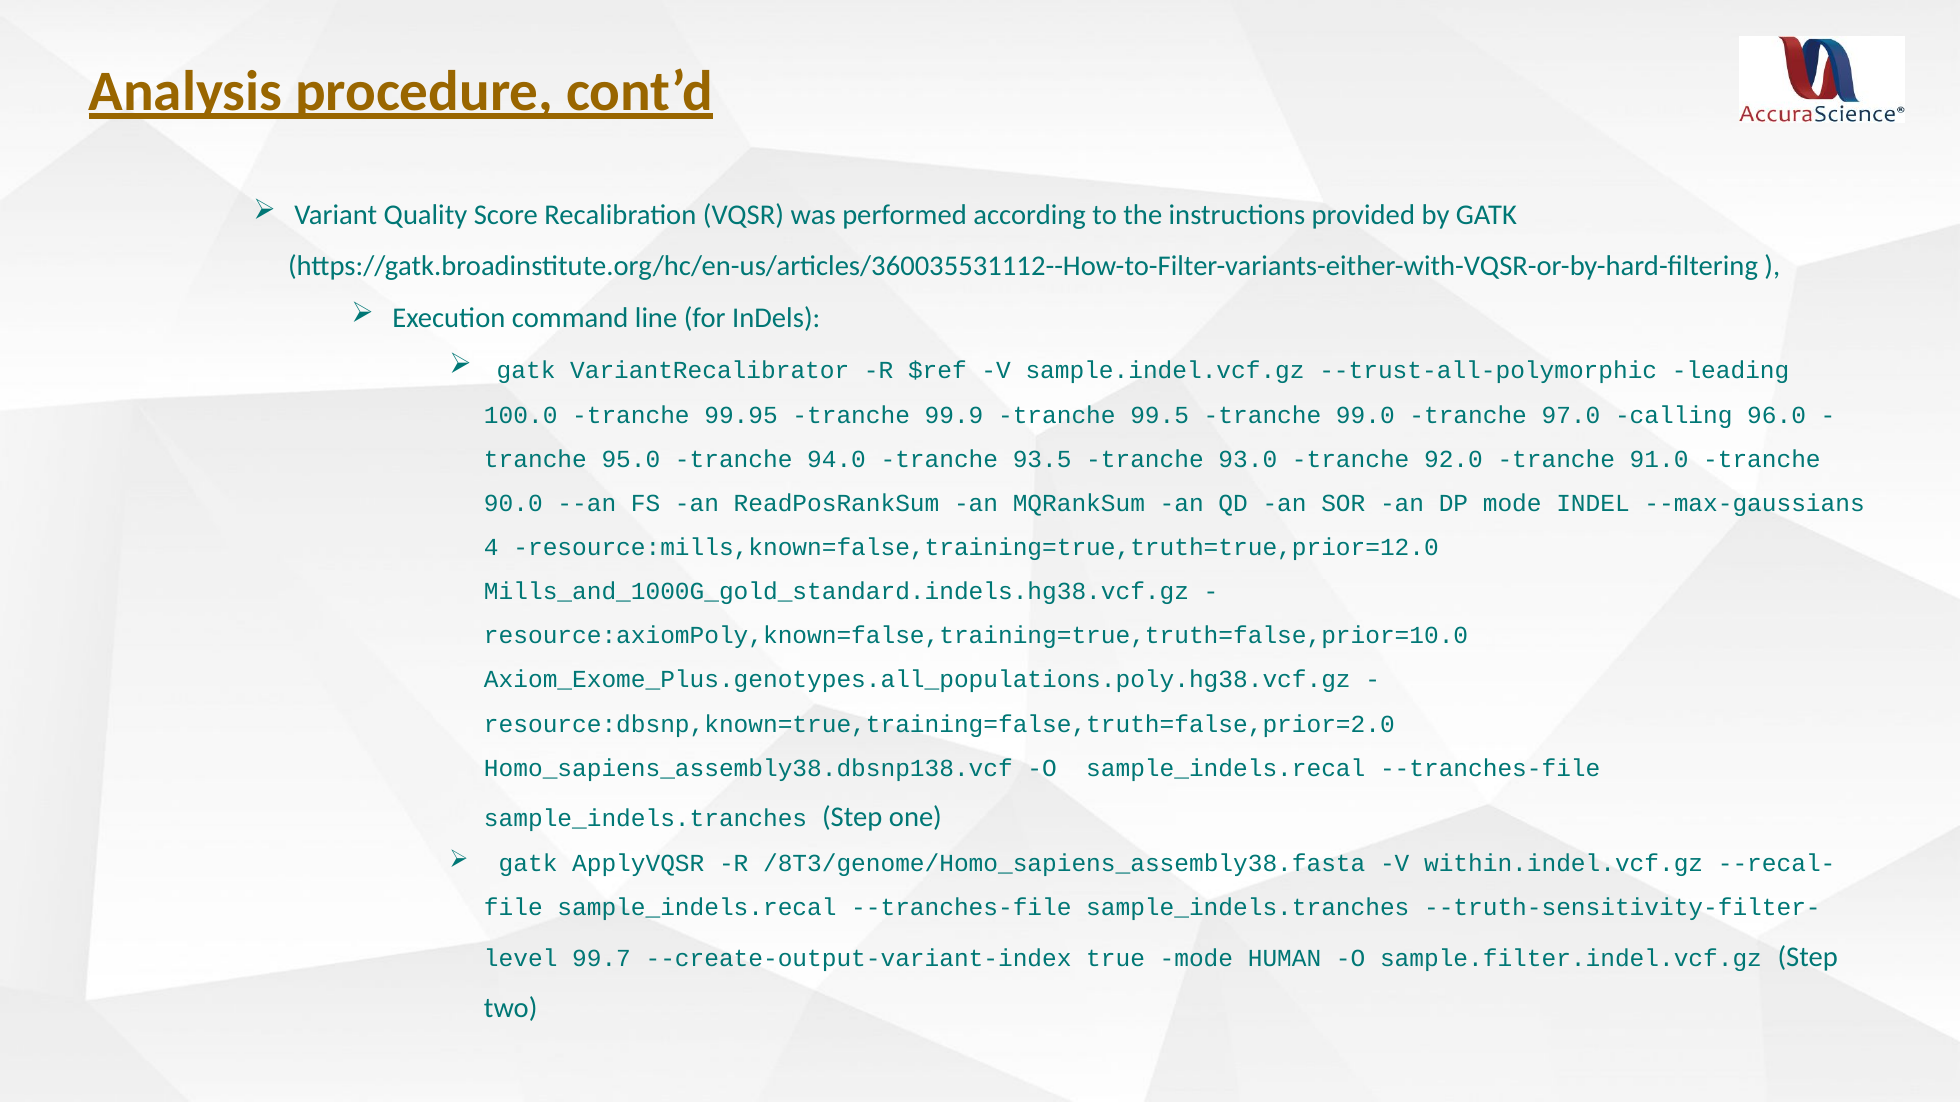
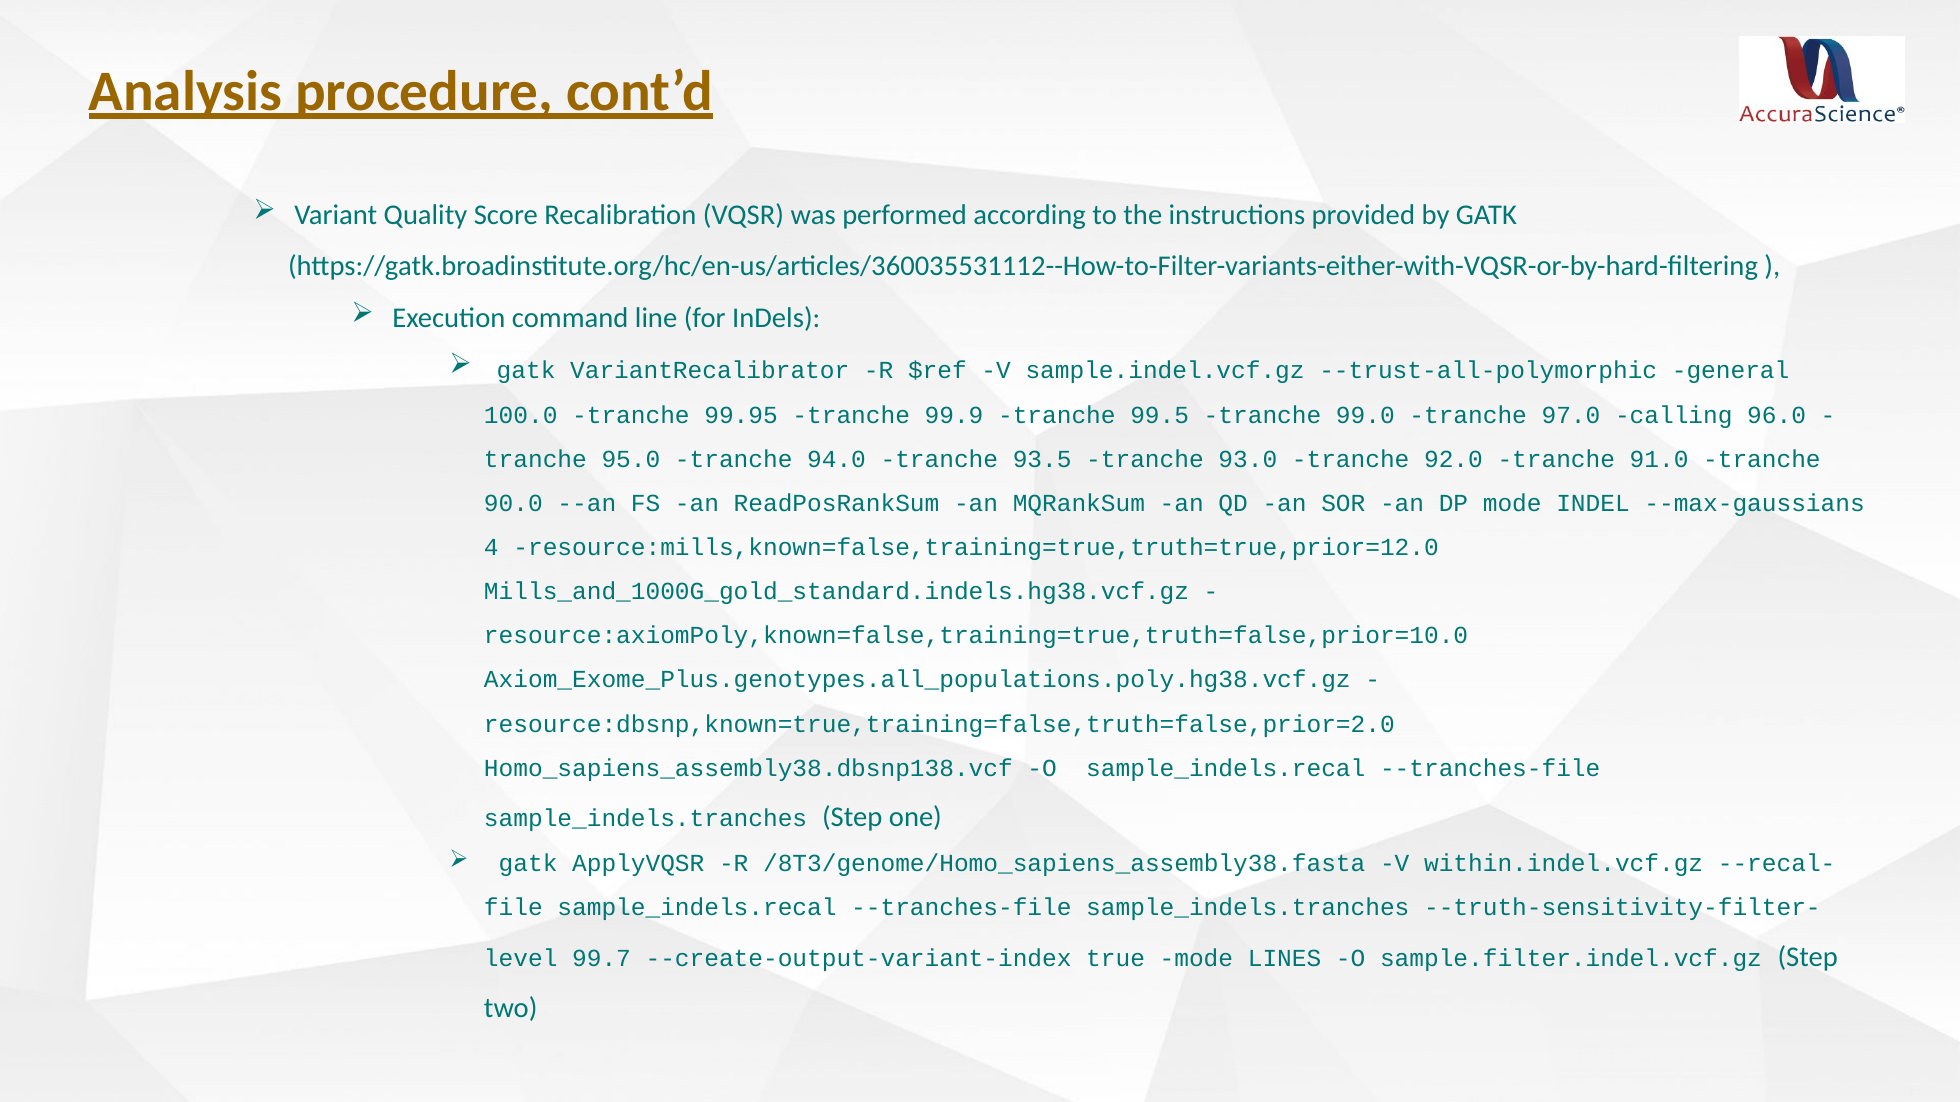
leading: leading -> general (1731, 371)
HUMAN: HUMAN -> LINES (1285, 959)
